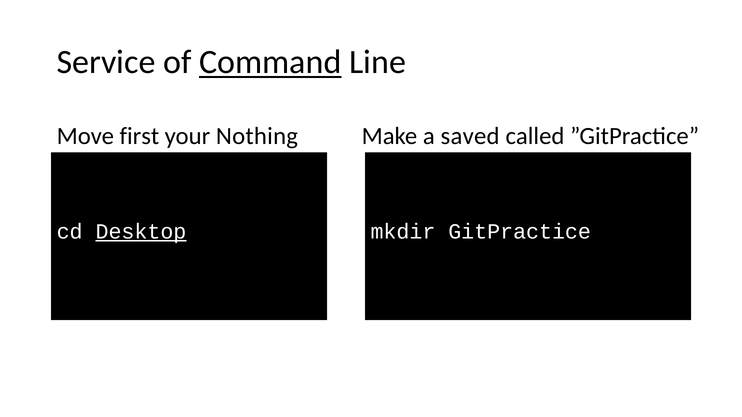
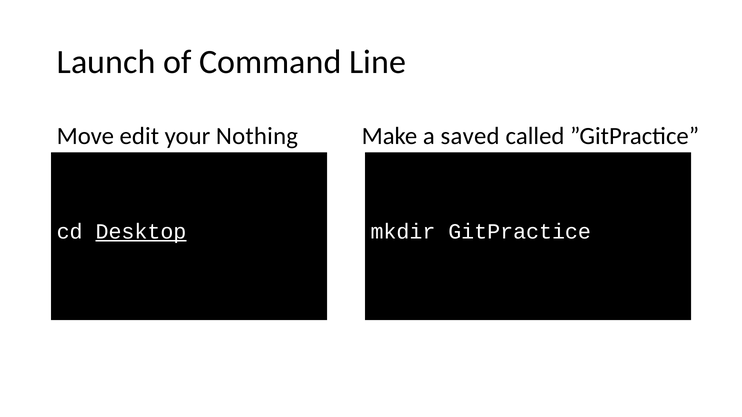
Service: Service -> Launch (106, 62)
Command underline: present -> none (270, 62)
first: first -> edit (139, 136)
